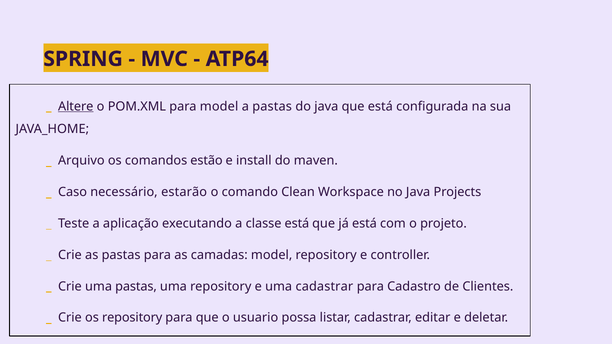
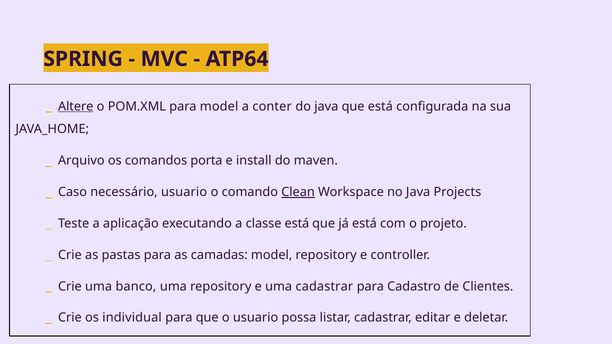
a pastas: pastas -> conter (272, 106)
estão: estão -> porta (206, 161)
necessário estarão: estarão -> usuario (184, 192)
Clean underline: none -> present (298, 192)
uma pastas: pastas -> banco (136, 287)
os repository: repository -> individual (132, 318)
